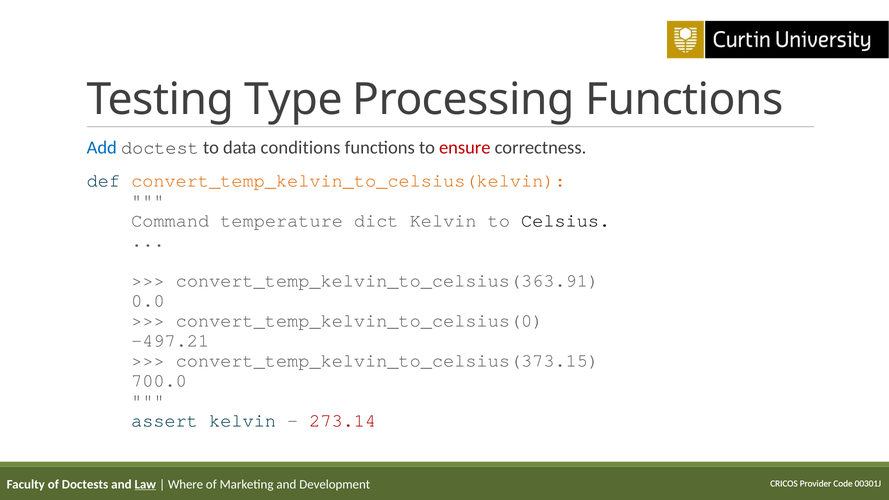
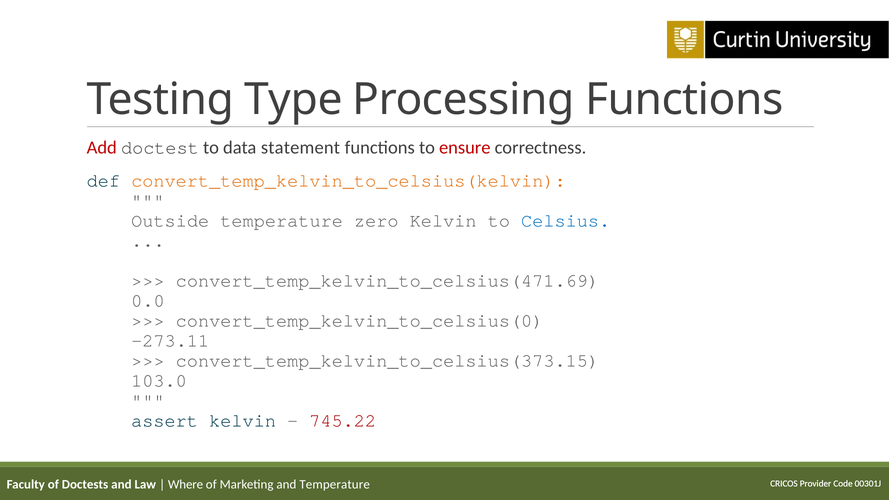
Add colour: blue -> red (102, 148)
conditions: conditions -> statement (300, 148)
Command: Command -> Outside (170, 221)
dict: dict -> zero (376, 221)
Celsius colour: black -> blue (566, 221)
convert_temp_kelvin_to_celsius(363.91: convert_temp_kelvin_to_celsius(363.91 -> convert_temp_kelvin_to_celsius(471.69 (387, 281)
-497.21: -497.21 -> -273.11 (170, 341)
700.0: 700.0 -> 103.0 (159, 381)
273.14: 273.14 -> 745.22 (343, 421)
Law underline: present -> none (145, 484)
and Development: Development -> Temperature (335, 484)
